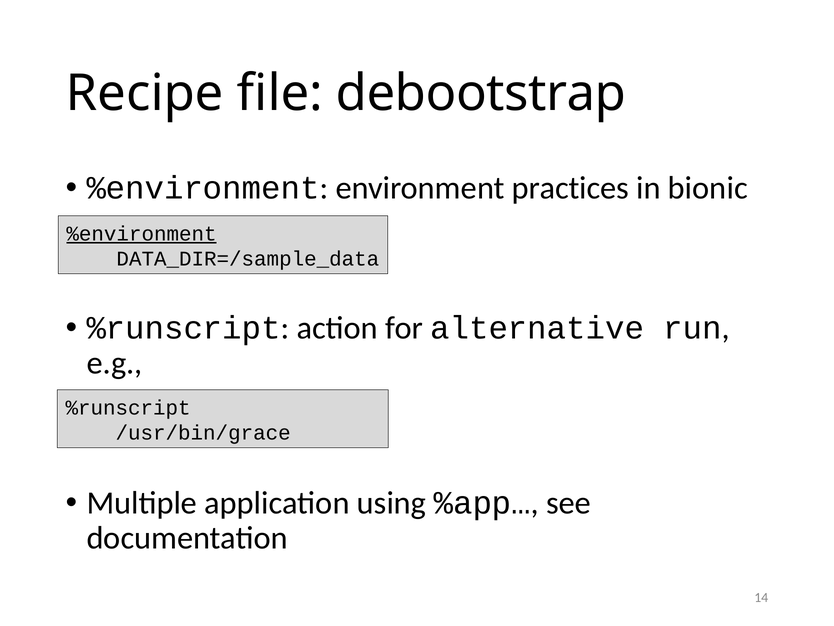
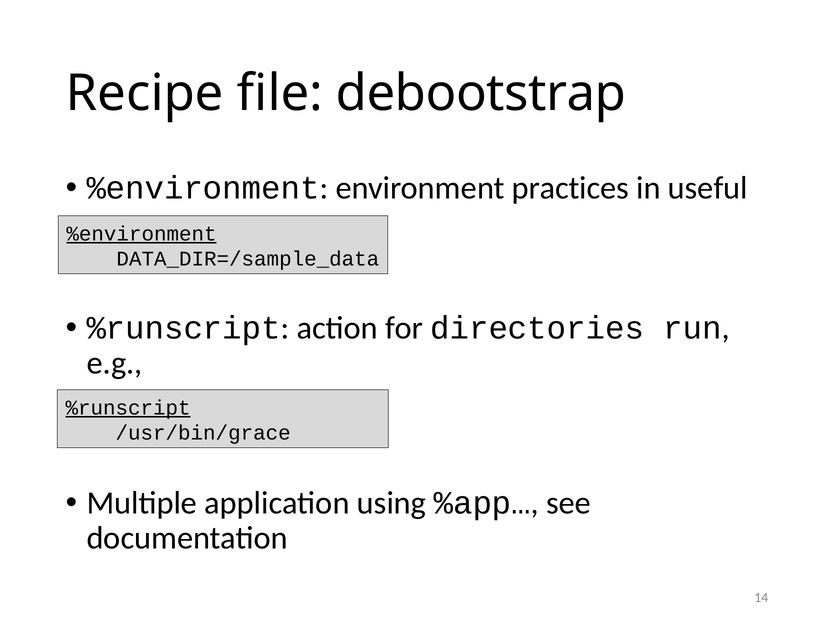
bionic: bionic -> useful (708, 188)
alternative: alternative -> directories (537, 328)
%runscript underline: none -> present (128, 407)
